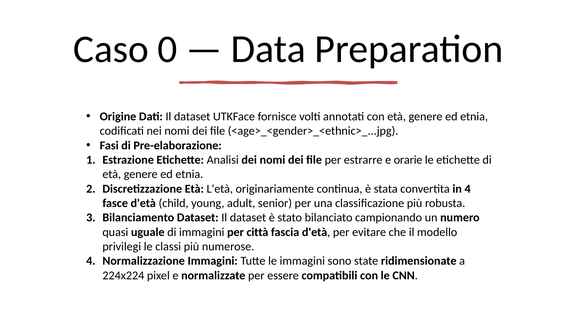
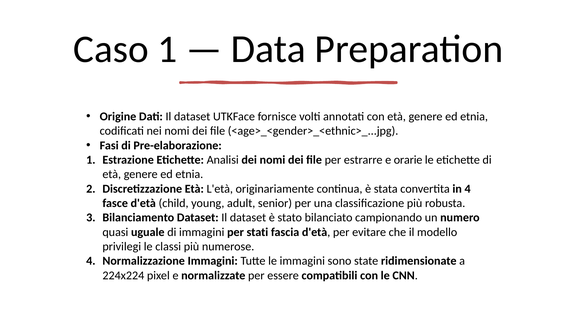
Caso 0: 0 -> 1 (167, 49)
città: città -> stati (257, 232)
